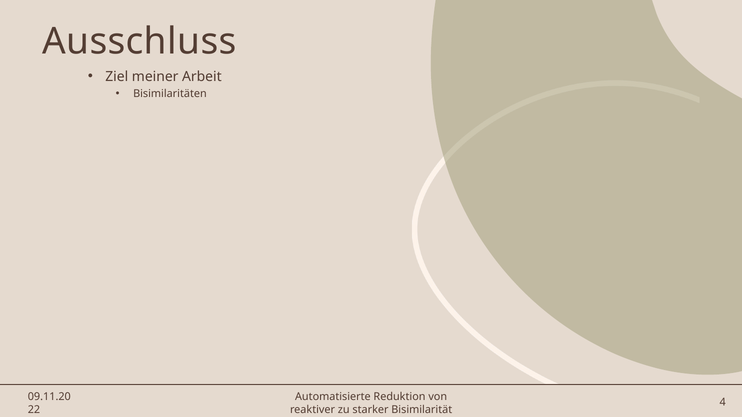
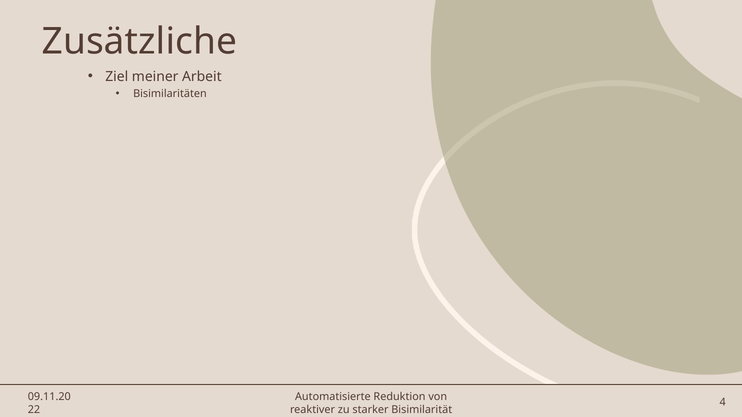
Ausschluss: Ausschluss -> Zusätzliche (139, 42)
